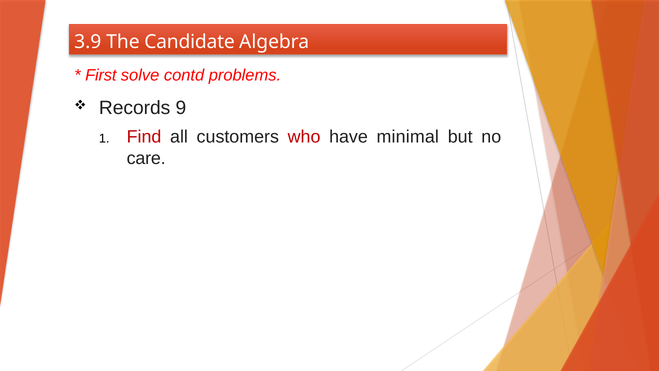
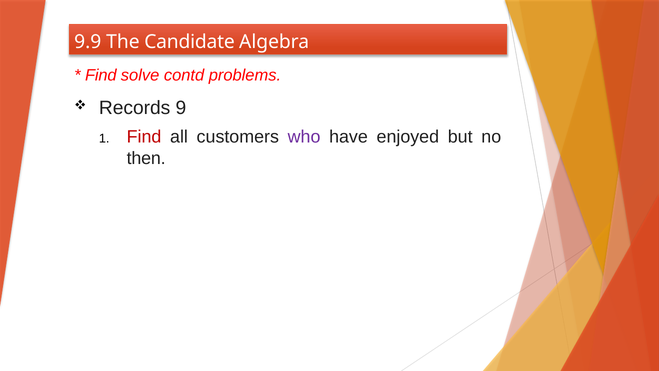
3.9: 3.9 -> 9.9 (88, 42)
First: First -> Find (101, 75)
who colour: red -> purple (304, 137)
minimal: minimal -> enjoyed (408, 137)
care: care -> then (146, 158)
